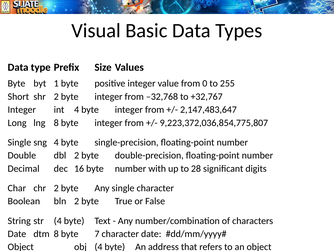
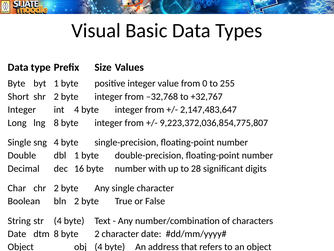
dbl 2: 2 -> 1 (77, 155)
byte 7: 7 -> 2 (97, 233)
